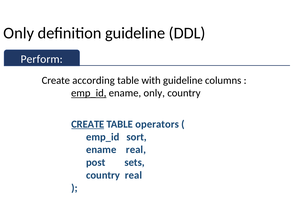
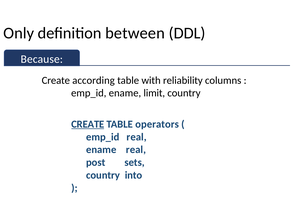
definition guideline: guideline -> between (135, 33)
Perform: Perform -> Because (42, 59)
with guideline: guideline -> reliability (183, 80)
emp_id underline: present -> none (89, 93)
ename only: only -> limit (154, 93)
emp_id sort: sort -> real (137, 137)
country real: real -> into (133, 175)
